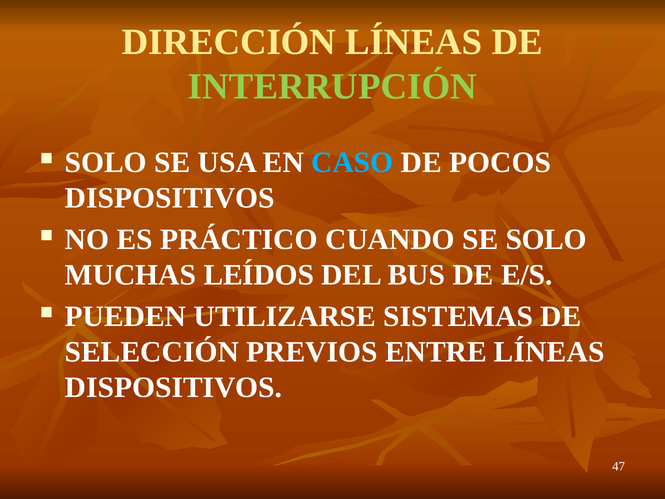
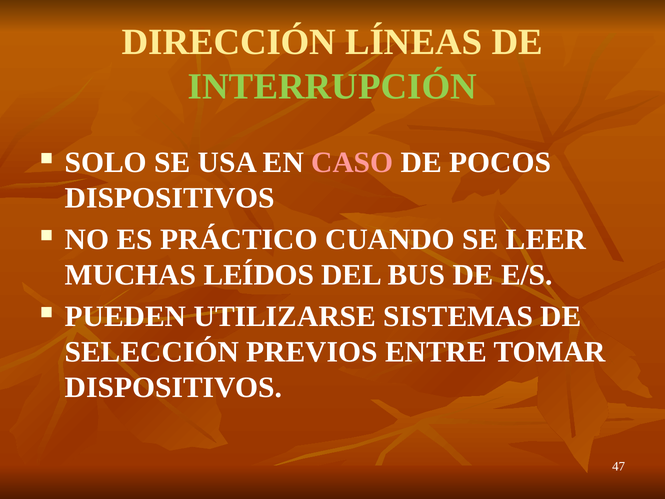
CASO colour: light blue -> pink (352, 162)
SE SOLO: SOLO -> LEER (546, 239)
ENTRE LÍNEAS: LÍNEAS -> TOMAR (550, 352)
